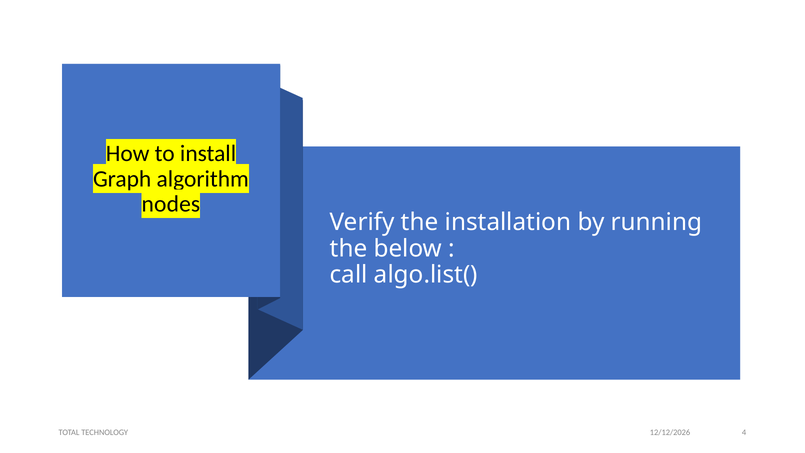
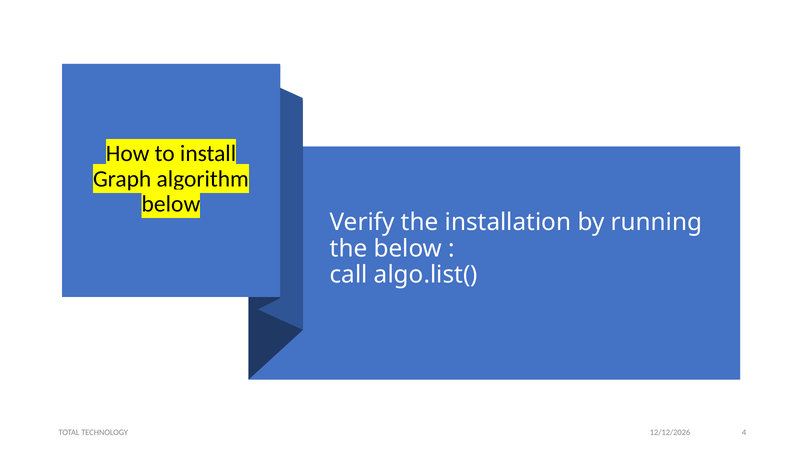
nodes: nodes -> below (171, 204)
